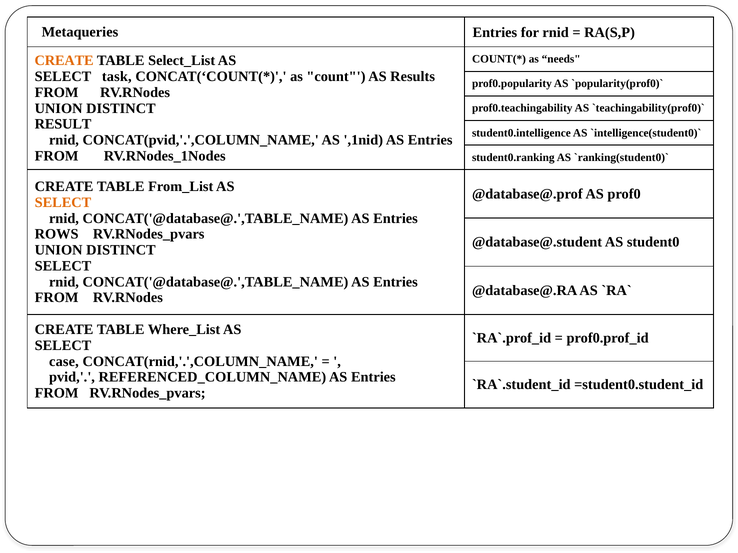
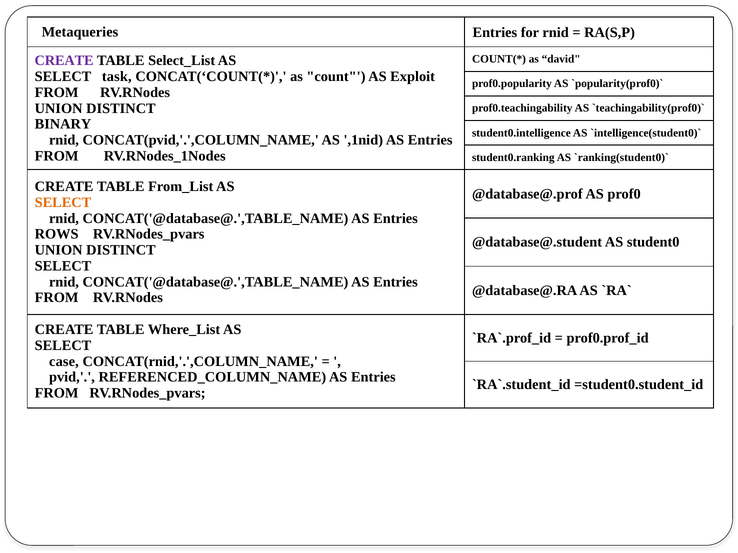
needs: needs -> david (561, 59)
CREATE colour: orange -> purple (64, 61)
Results: Results -> Exploit (413, 77)
RESULT: RESULT -> BINARY (63, 124)
